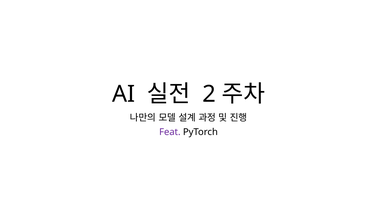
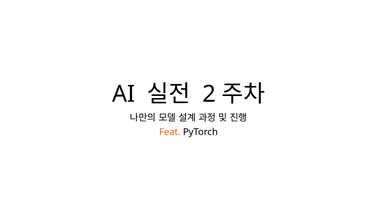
Feat colour: purple -> orange (170, 132)
